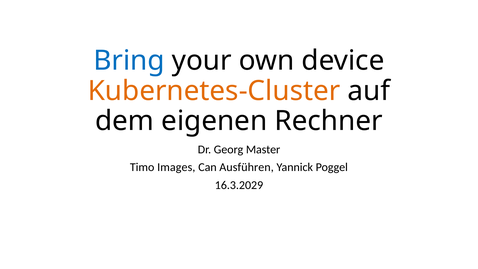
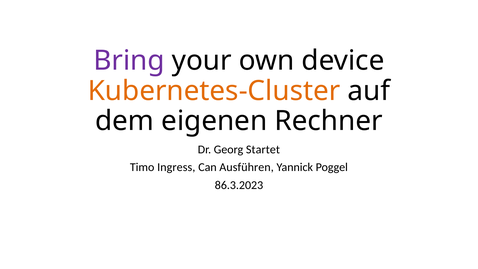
Bring colour: blue -> purple (129, 61)
Master: Master -> Startet (263, 149)
Images: Images -> Ingress (176, 167)
16.3.2029: 16.3.2029 -> 86.3.2023 (239, 185)
